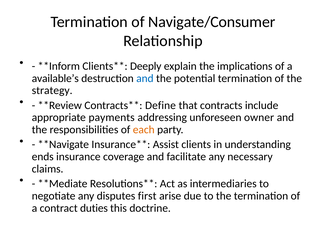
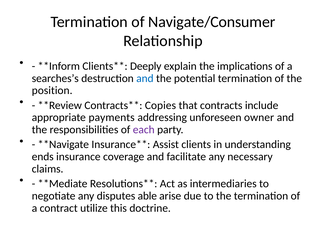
available’s: available’s -> searches’s (55, 78)
strategy: strategy -> position (52, 91)
Define: Define -> Copies (160, 106)
each colour: orange -> purple (144, 130)
first: first -> able (147, 196)
duties: duties -> utilize (94, 208)
